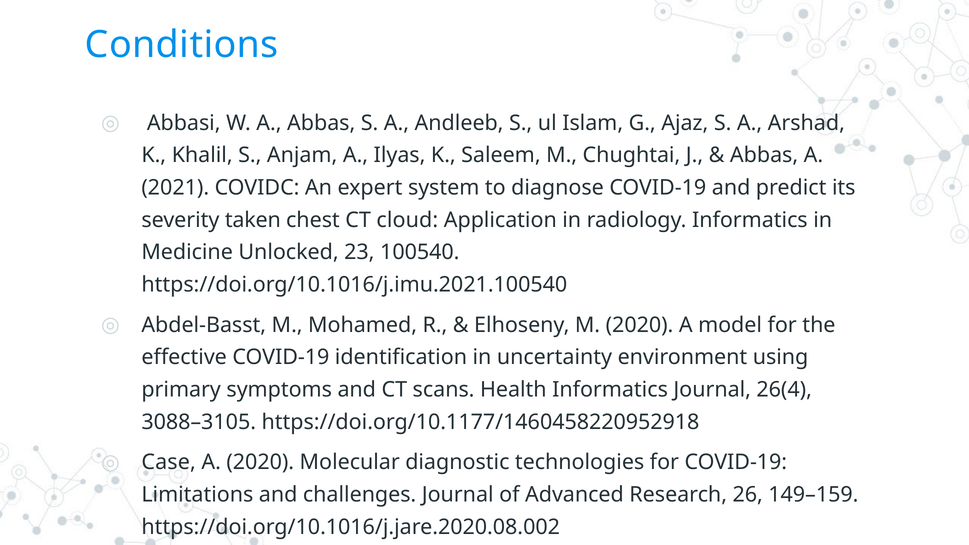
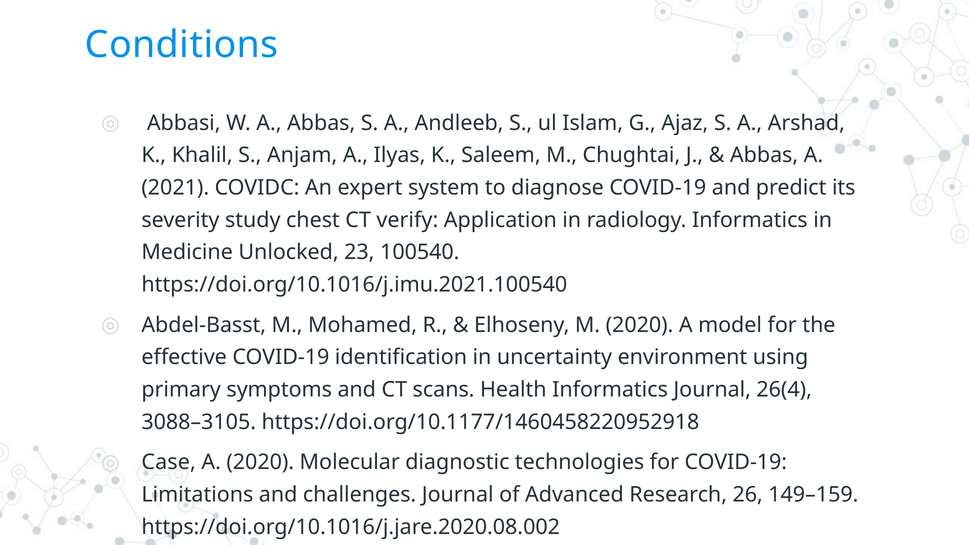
taken: taken -> study (253, 220)
cloud: cloud -> verify (407, 220)
